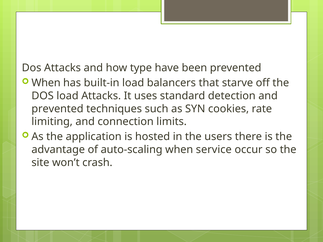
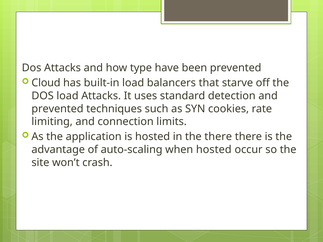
When: When -> Cloud (46, 83)
the users: users -> there (218, 137)
when service: service -> hosted (214, 150)
